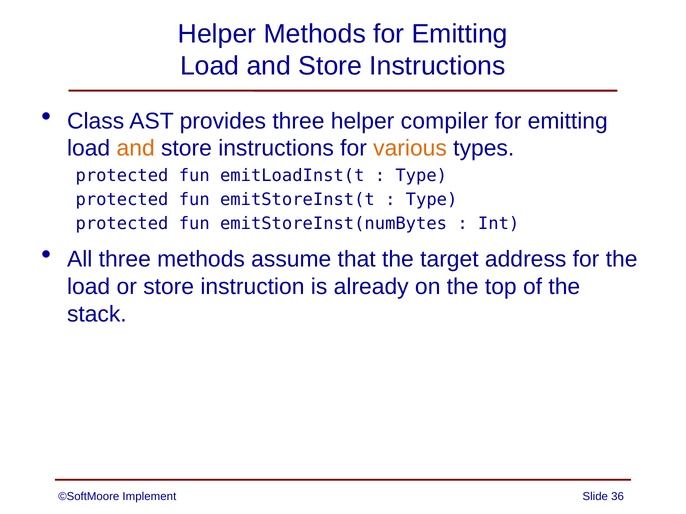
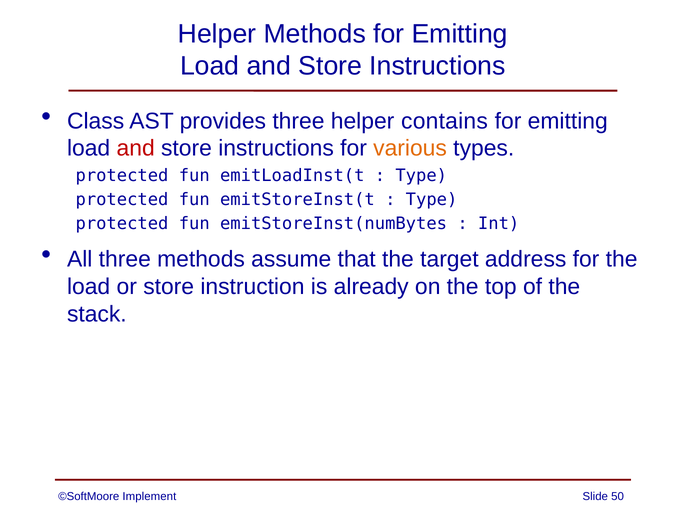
compiler: compiler -> contains (444, 121)
and colour: orange -> red (136, 149)
36: 36 -> 50 (618, 497)
